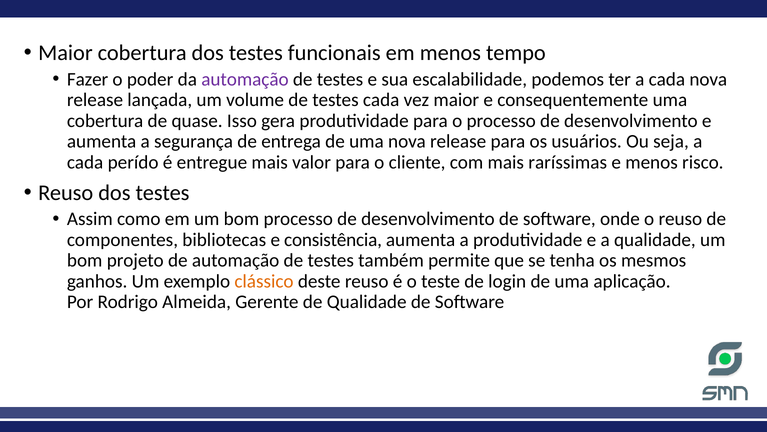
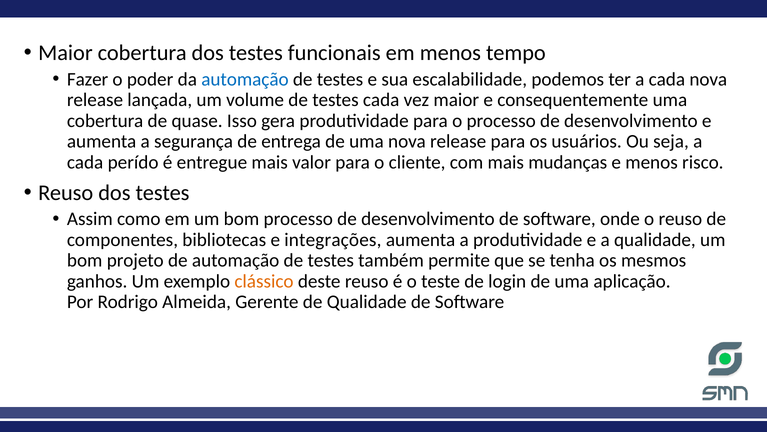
automação colour: purple -> blue (245, 79)
raríssimas: raríssimas -> mudanças (568, 162)
consistência: consistência -> integrações (333, 240)
